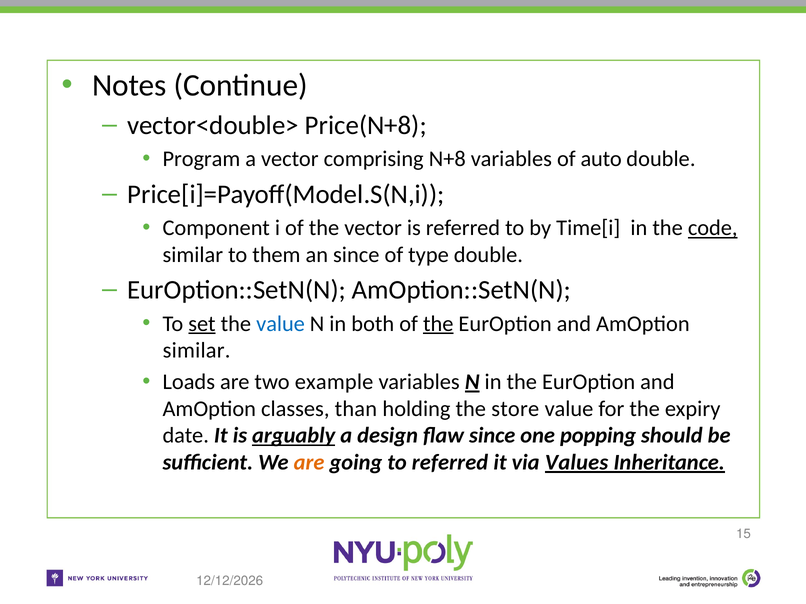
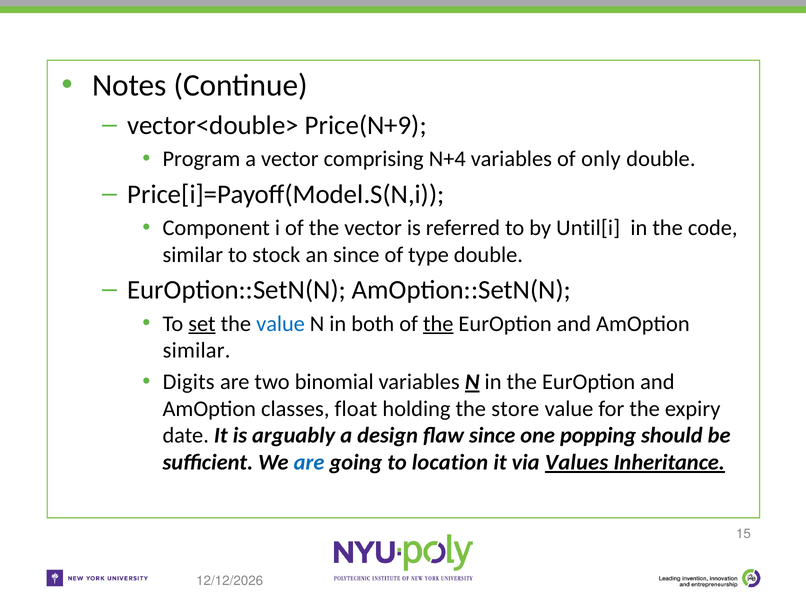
Price(N+8: Price(N+8 -> Price(N+9 (366, 125)
N+8: N+8 -> N+4 (447, 159)
auto: auto -> only (601, 159)
Time[i: Time[i -> Until[i (588, 228)
code underline: present -> none (713, 228)
them: them -> stock (276, 255)
Loads: Loads -> Digits (189, 382)
example: example -> binomial (334, 382)
than: than -> float (356, 409)
arguably underline: present -> none (294, 436)
are colour: orange -> blue (309, 463)
to referred: referred -> location (450, 463)
